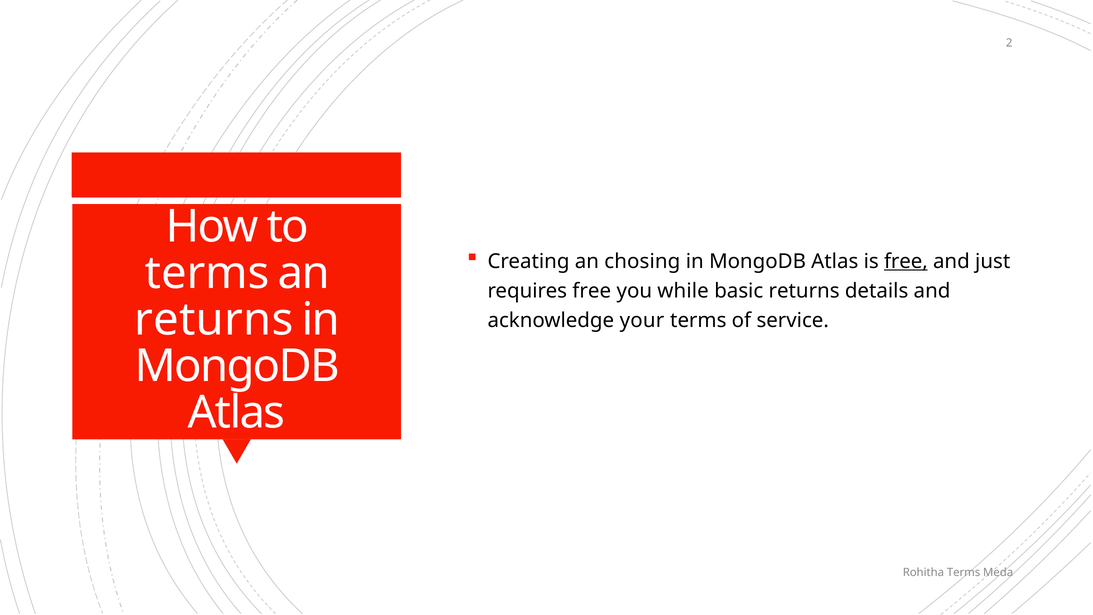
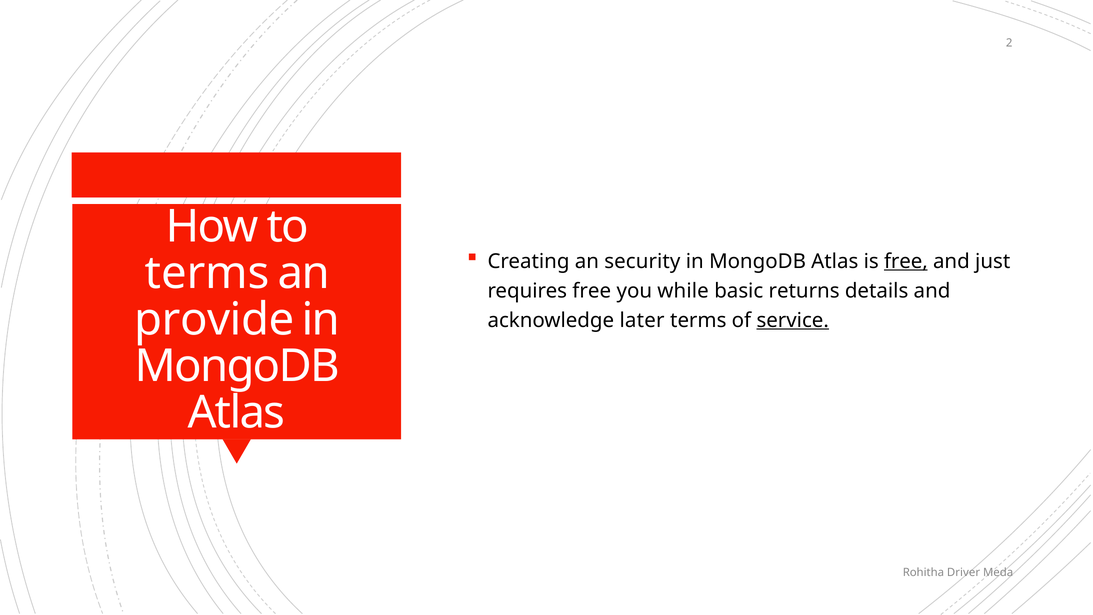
chosing: chosing -> security (642, 261)
returns: returns -> provide (214, 320)
your: your -> later (642, 320)
service underline: none -> present (793, 320)
Rohitha Terms: Terms -> Driver (964, 572)
